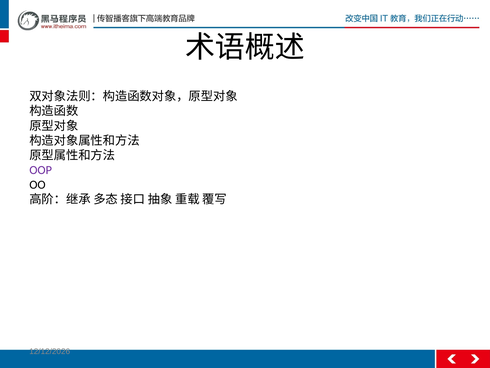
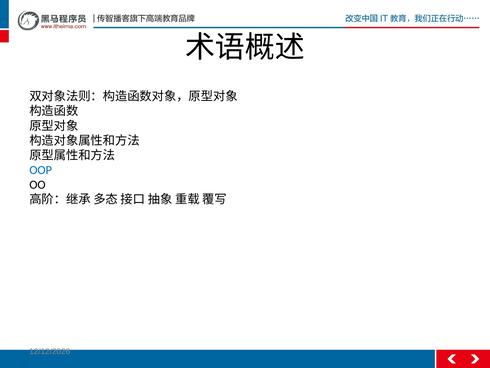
OOP colour: purple -> blue (41, 170)
